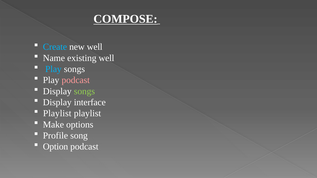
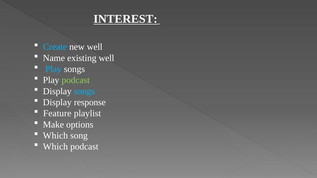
COMPOSE: COMPOSE -> INTEREST (125, 19)
podcast colour: pink -> light green (76, 80)
songs colour: light green -> light blue (84, 91)
interface: interface -> response (90, 103)
Playlist: Playlist -> Feature (57, 114)
Profile: Profile -> Which (55, 136)
Option: Option -> Which (55, 147)
